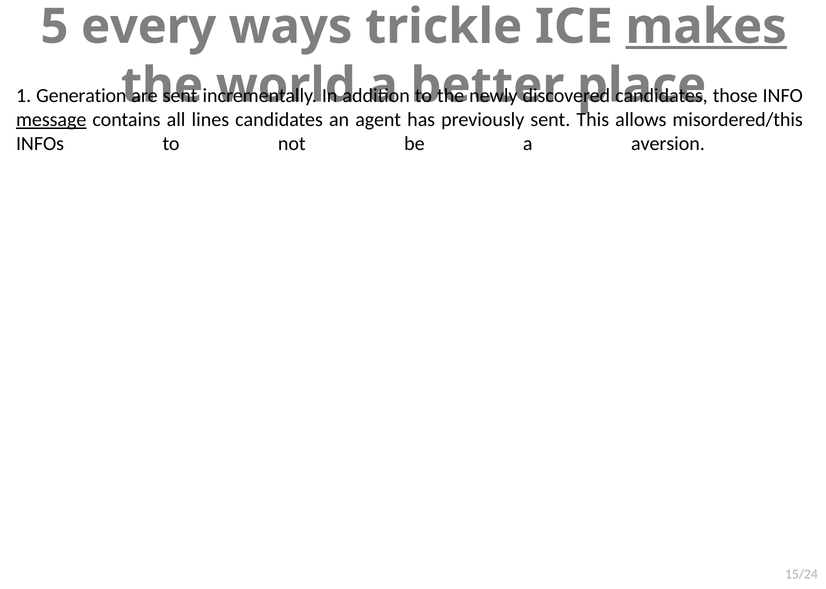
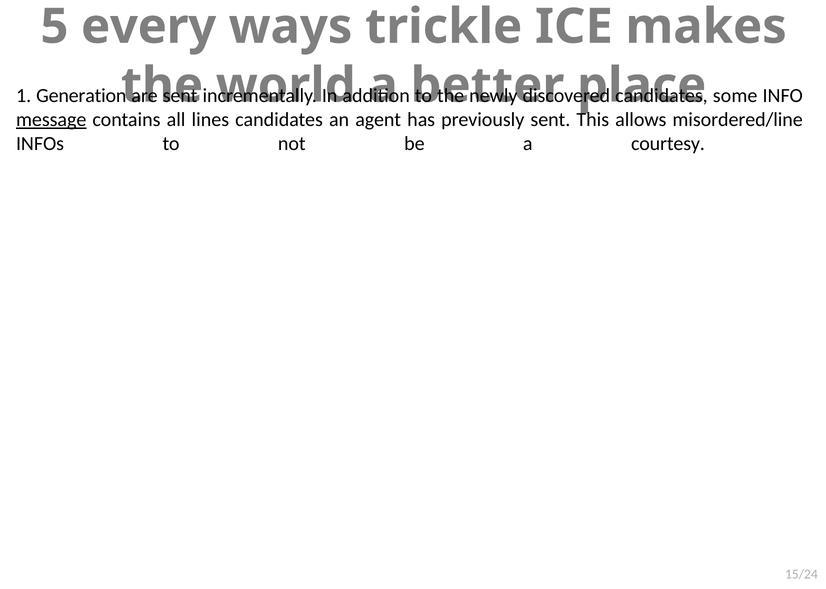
makes underline: present -> none (706, 27)
those: those -> some (735, 96)
misordered/this: misordered/this -> misordered/line (738, 120)
aversion: aversion -> courtesy (668, 144)
